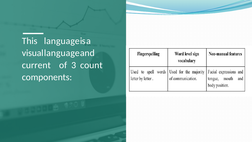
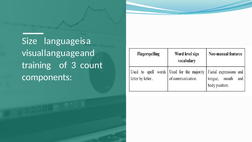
This: This -> Size (30, 41)
current: current -> training (36, 65)
